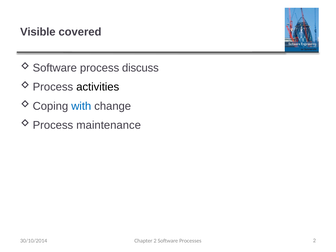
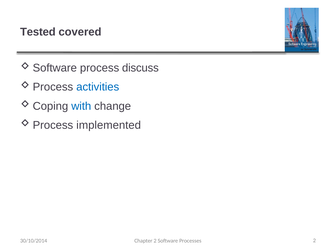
Visible: Visible -> Tested (38, 32)
activities colour: black -> blue (98, 87)
maintenance: maintenance -> implemented (109, 125)
